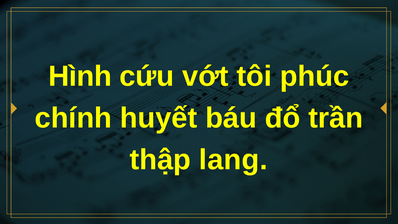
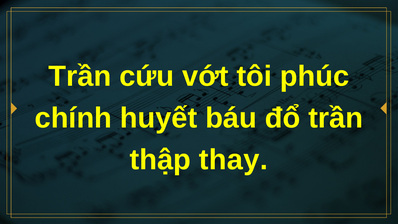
Hình: Hình -> Trần (80, 76)
lang: lang -> thay (233, 160)
